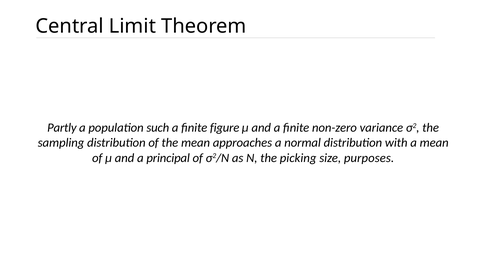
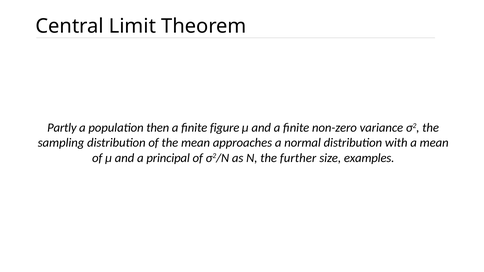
such: such -> then (158, 128)
picking: picking -> further (298, 158)
purposes: purposes -> examples (369, 158)
